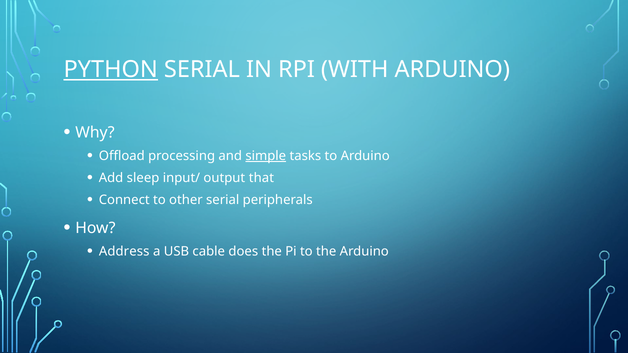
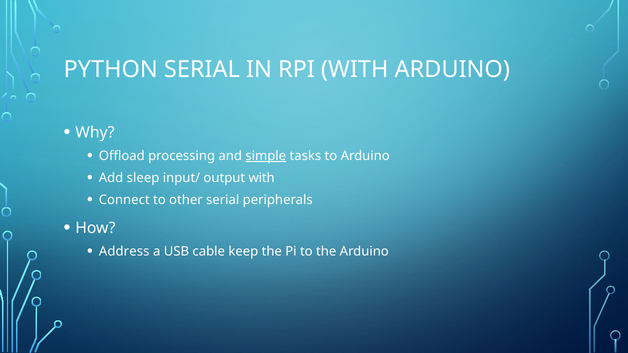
PYTHON underline: present -> none (111, 70)
output that: that -> with (262, 178)
does: does -> keep (243, 252)
